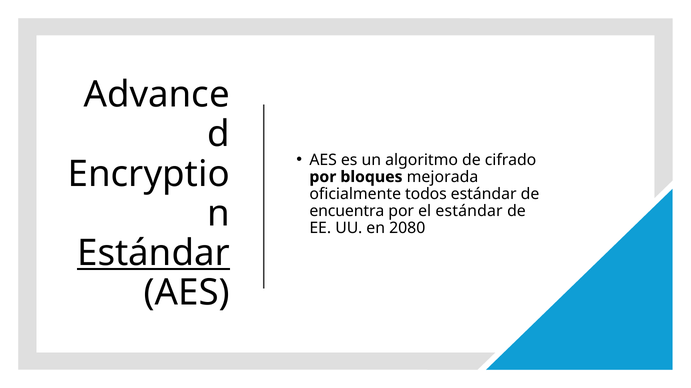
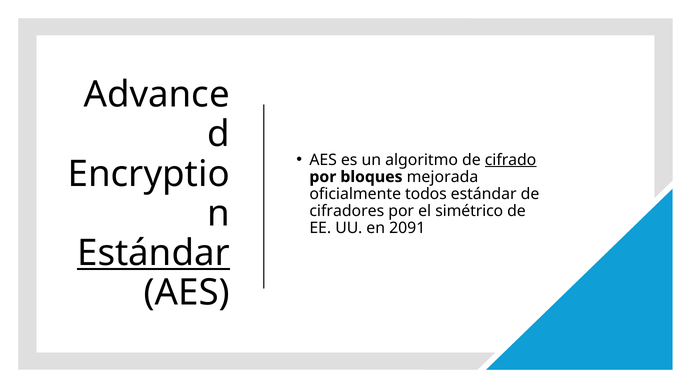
cifrado underline: none -> present (511, 160)
encuentra: encuentra -> cifradores (347, 211)
el estándar: estándar -> simétrico (469, 211)
2080: 2080 -> 2091 (407, 228)
